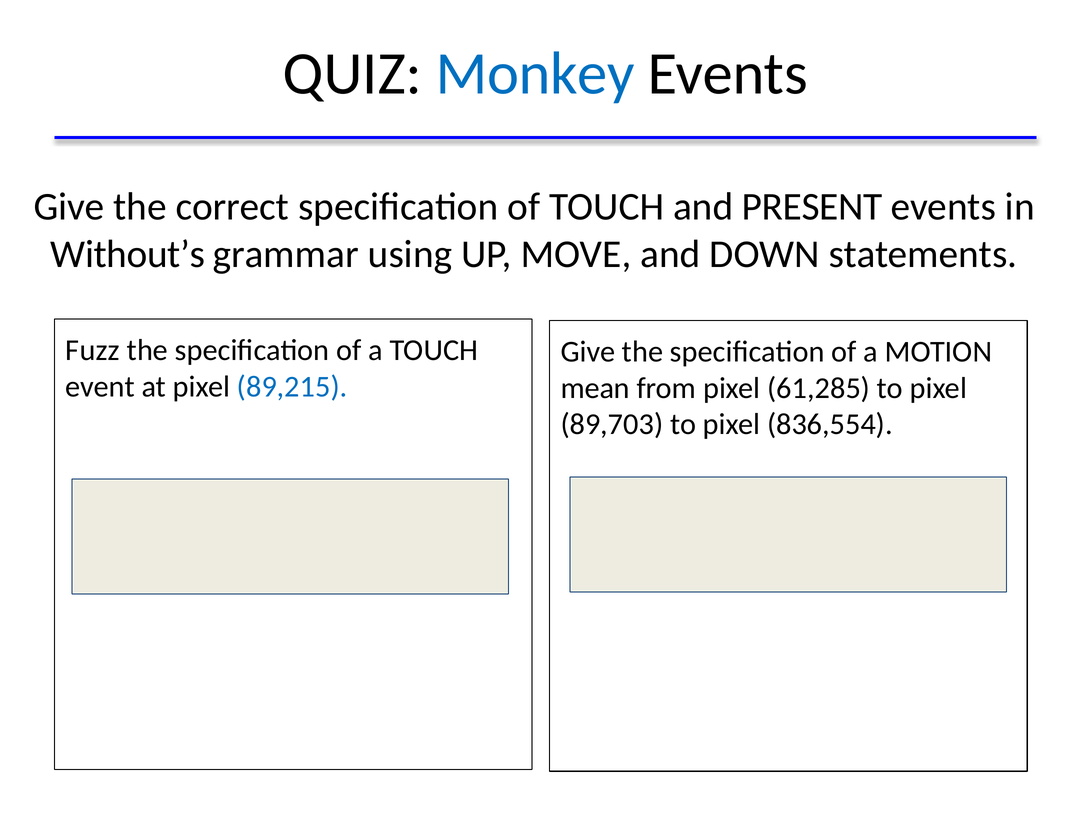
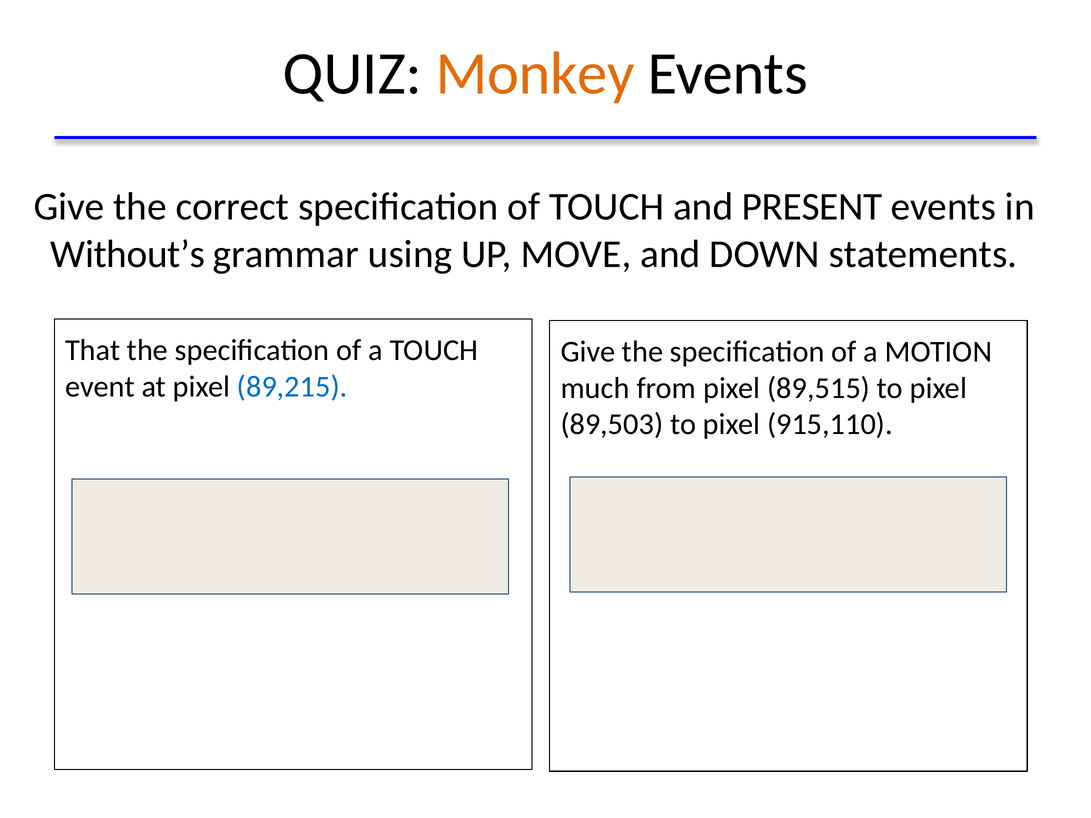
Monkey colour: blue -> orange (535, 74)
Fuzz: Fuzz -> That (93, 350)
mean: mean -> much (595, 388)
61,285: 61,285 -> 89,515 (819, 388)
89,703: 89,703 -> 89,503 (612, 425)
836,554: 836,554 -> 915,110 (830, 425)
